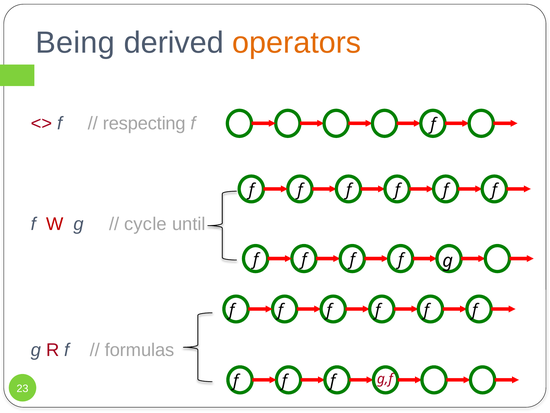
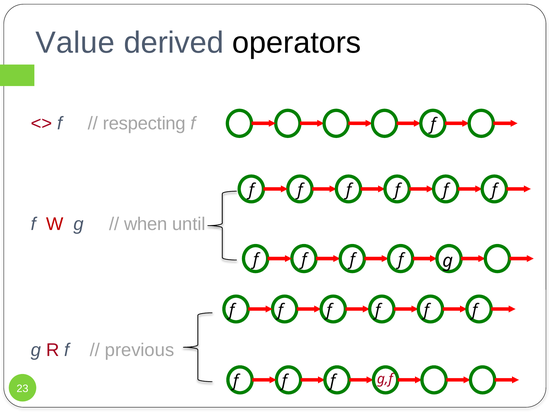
Being: Being -> Value (75, 43)
operators colour: orange -> black (297, 43)
cycle: cycle -> when (146, 224)
formulas: formulas -> previous (140, 350)
